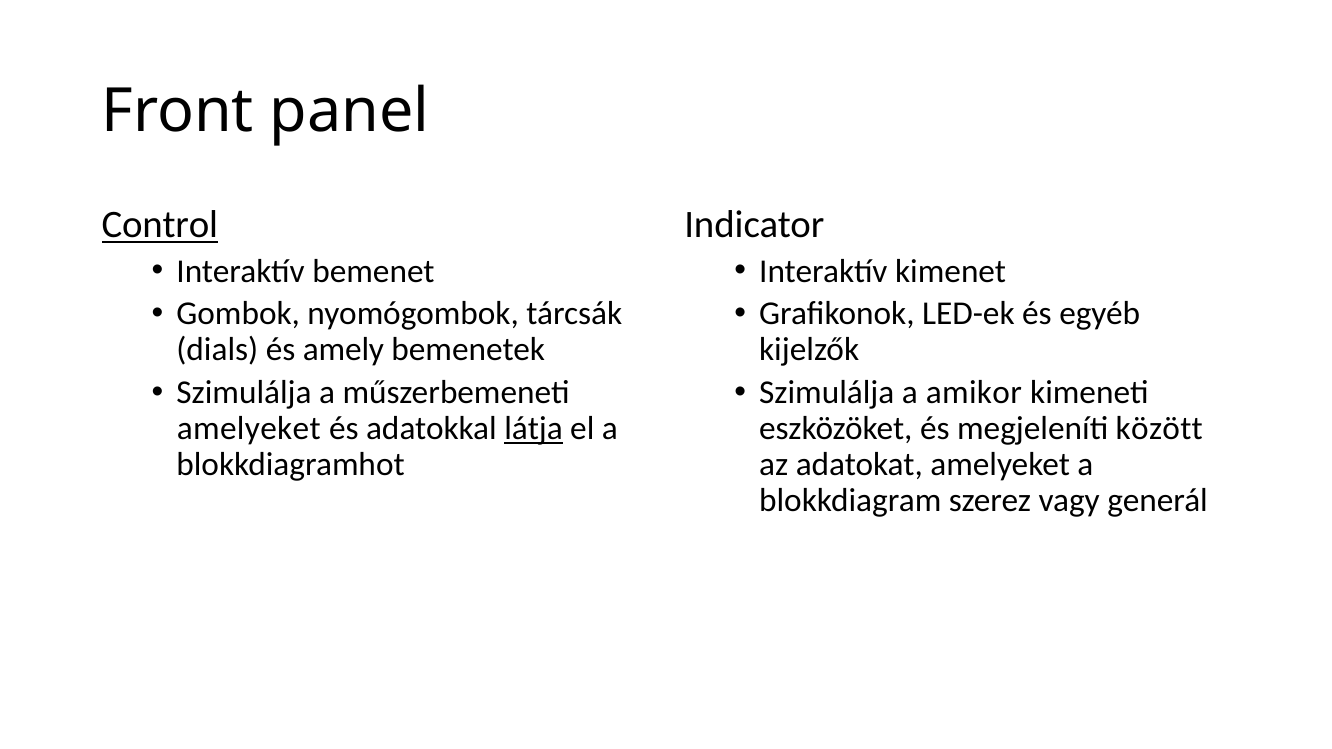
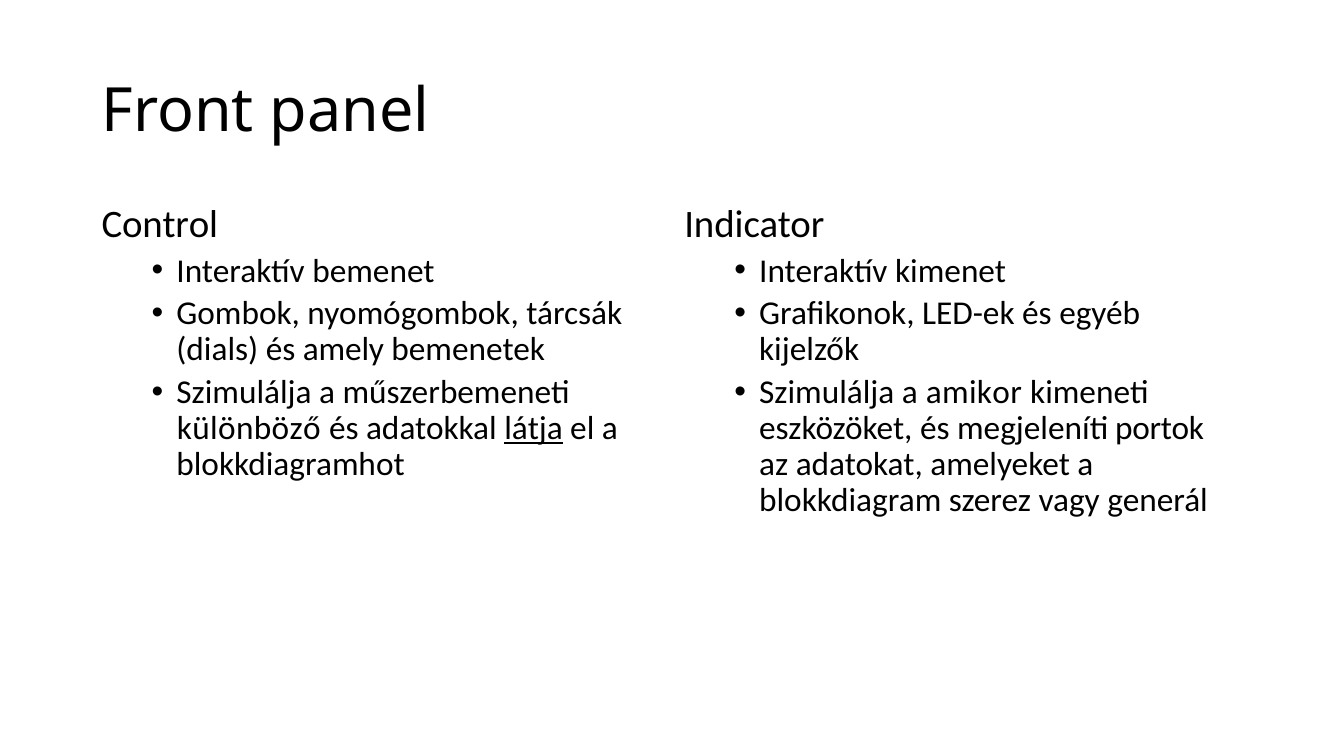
Control underline: present -> none (160, 225)
amelyeket: amelyeket -> különböző (249, 429)
között: között -> portok (1160, 429)
